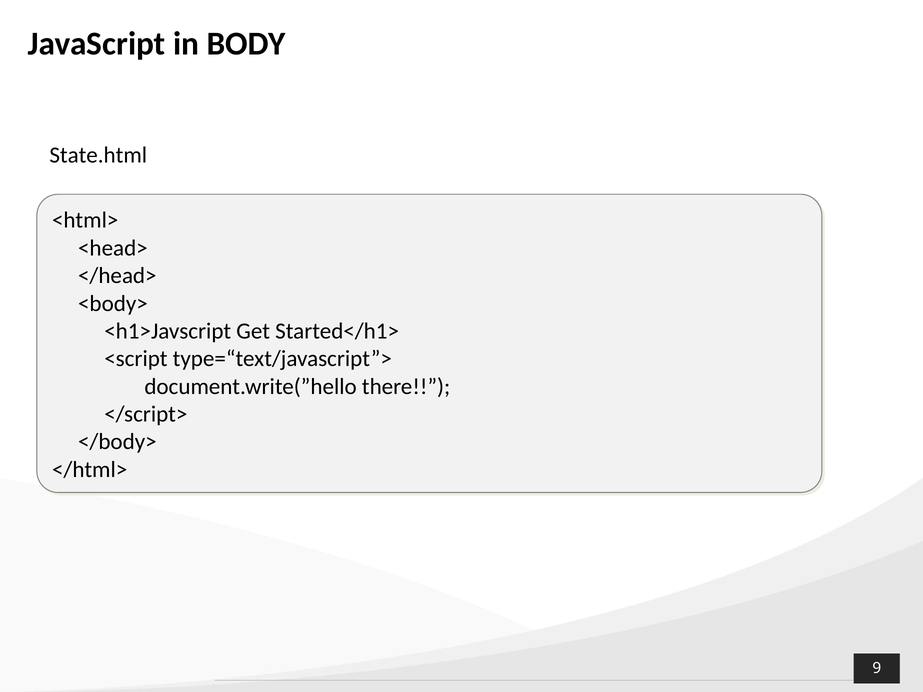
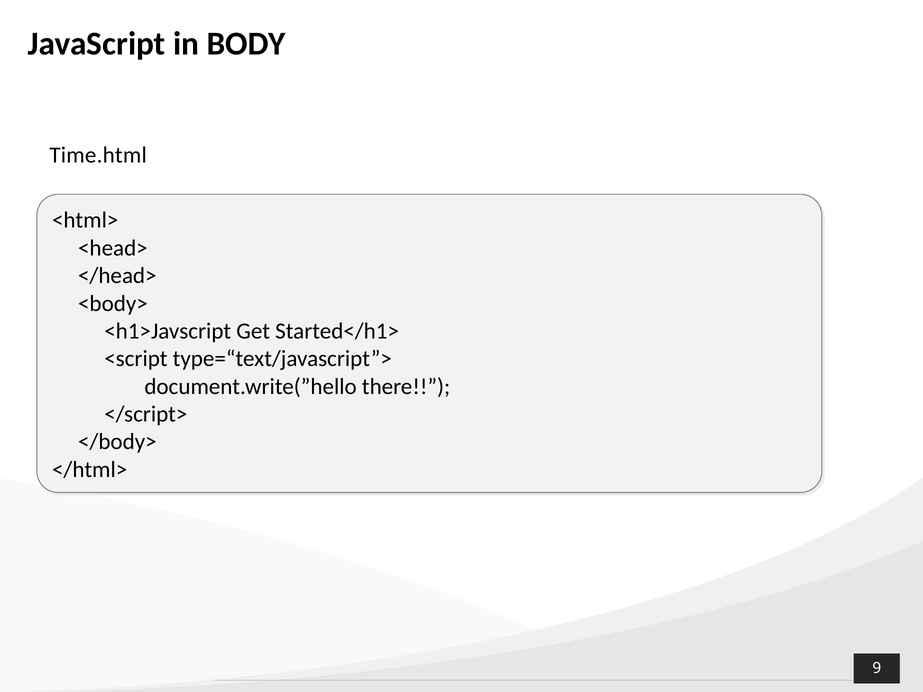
State.html: State.html -> Time.html (98, 155)
